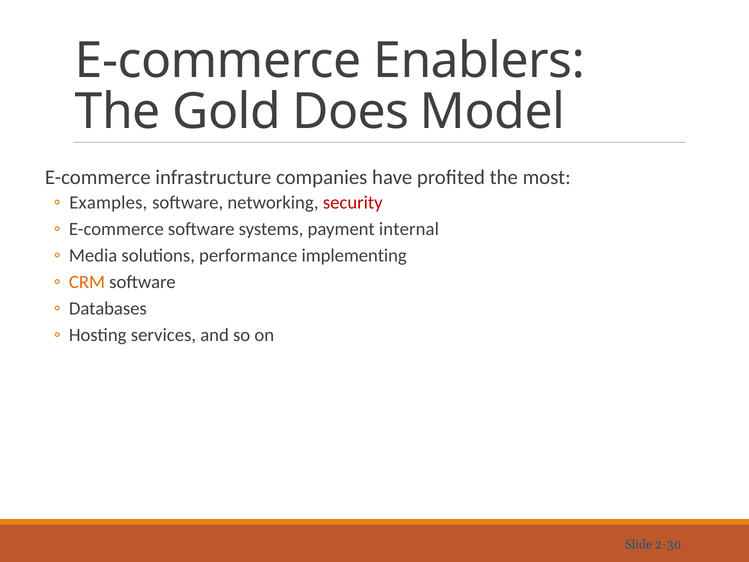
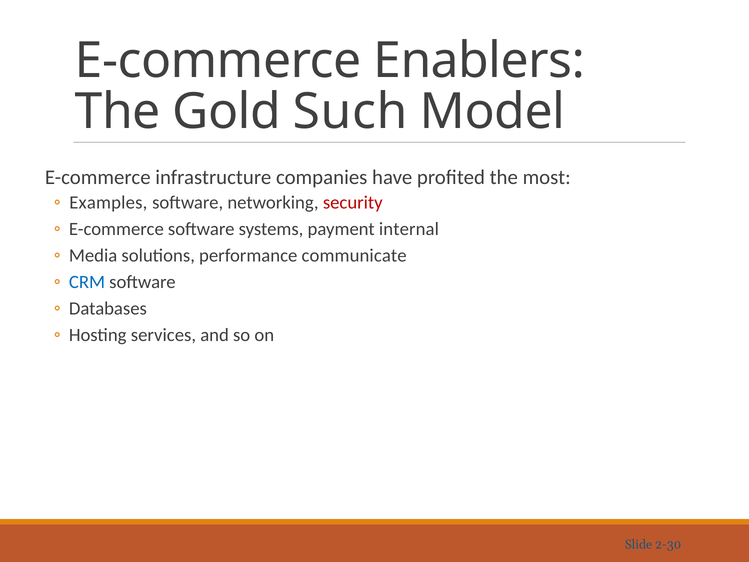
Does: Does -> Such (350, 112)
implementing: implementing -> communicate (354, 256)
CRM colour: orange -> blue (87, 282)
